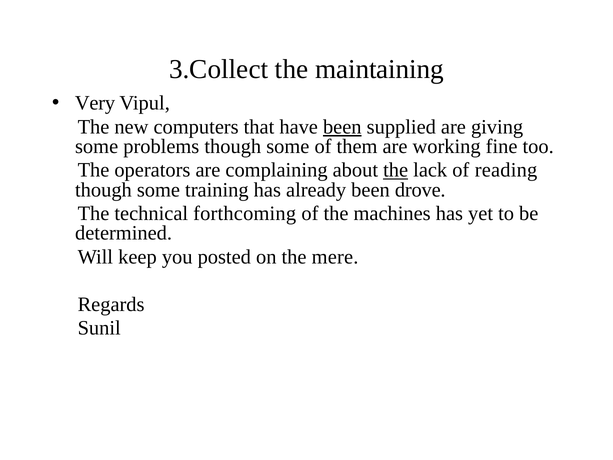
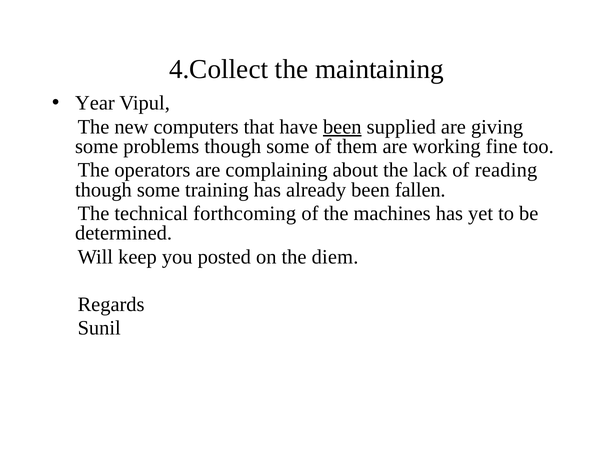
3.Collect: 3.Collect -> 4.Collect (219, 69)
Very: Very -> Year (95, 103)
the underline: present -> none (396, 170)
drove: drove -> fallen (420, 190)
mere: mere -> diem (335, 257)
